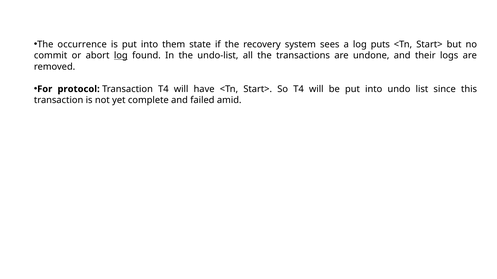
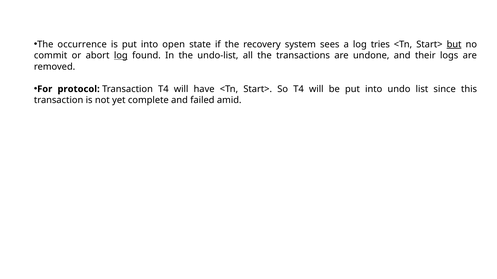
them: them -> open (174, 44)
puts: puts -> tries (380, 44)
but underline: none -> present (454, 44)
